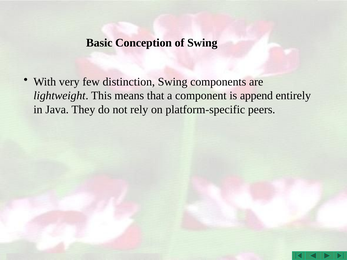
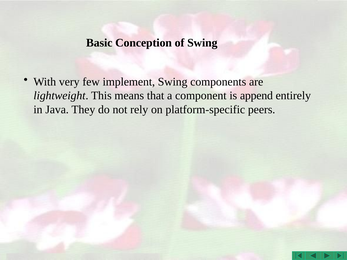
distinction: distinction -> implement (129, 82)
